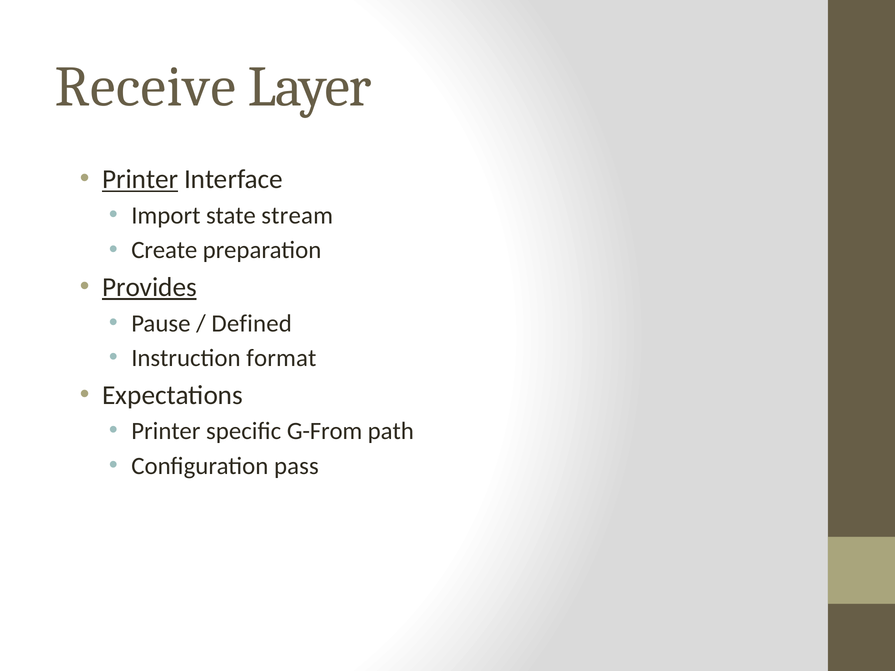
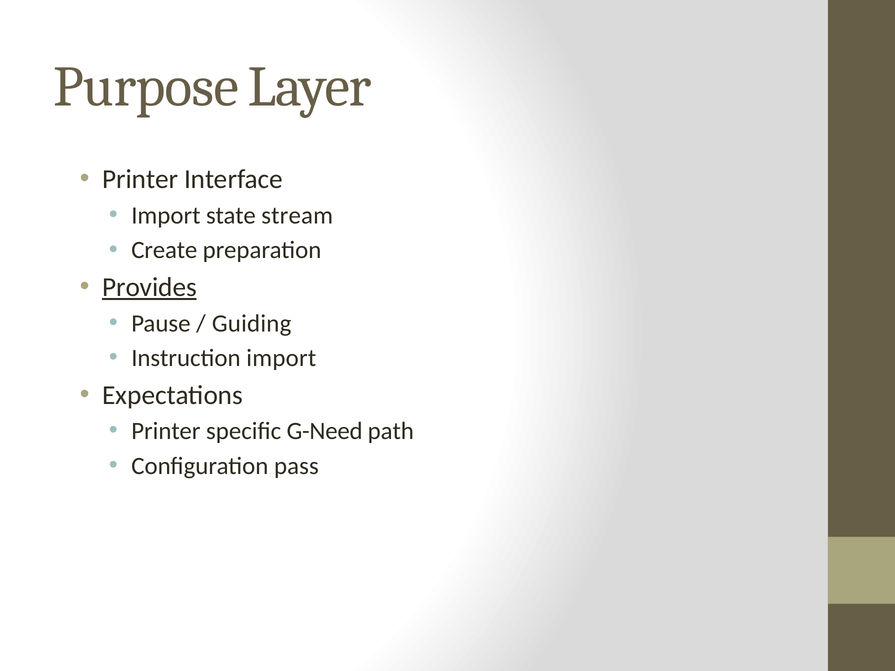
Receive: Receive -> Purpose (146, 87)
Printer underline: present -> none (140, 179)
Defined: Defined -> Guiding (252, 323)
Instruction format: format -> import (281, 358)
G-From: G-From -> G-Need (325, 431)
